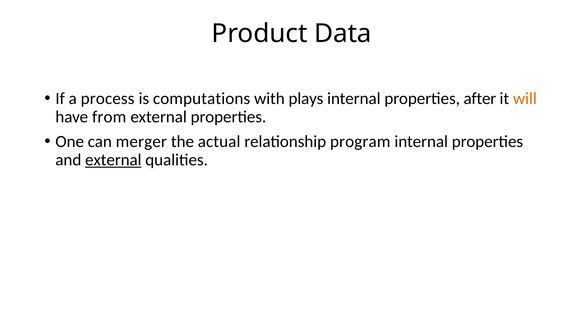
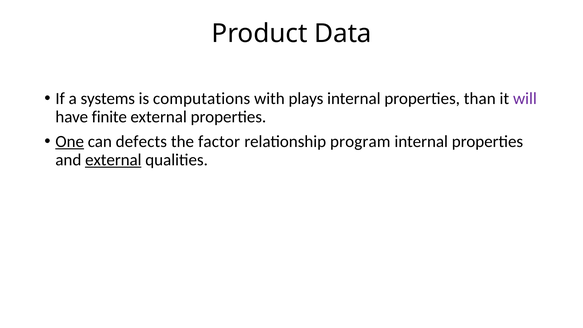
process: process -> systems (108, 99)
after: after -> than (480, 99)
will colour: orange -> purple (525, 99)
from: from -> finite (109, 117)
One underline: none -> present (70, 141)
merger: merger -> defects (141, 141)
actual: actual -> factor (219, 141)
